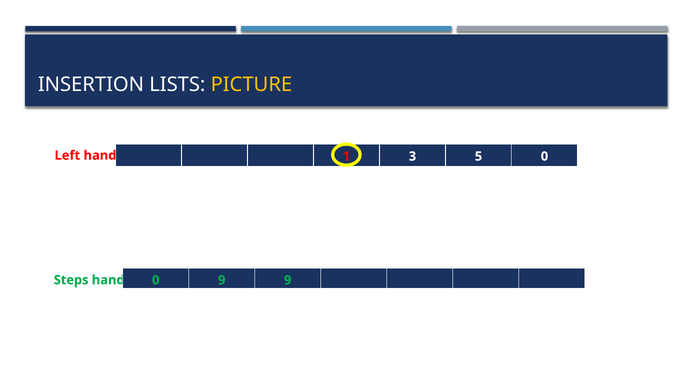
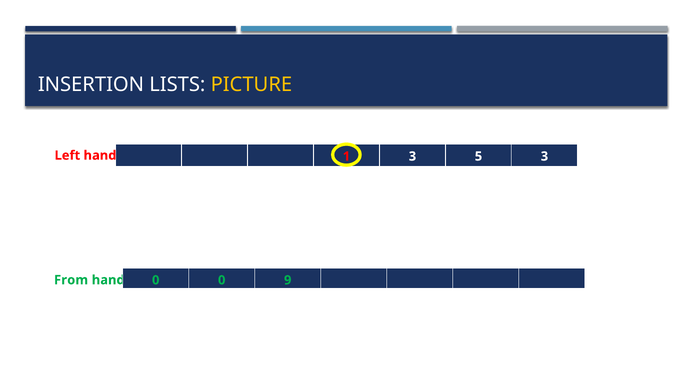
5 0: 0 -> 3 (544, 156)
Steps: Steps -> From (71, 280)
0 9: 9 -> 0 (222, 280)
